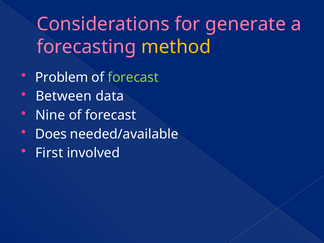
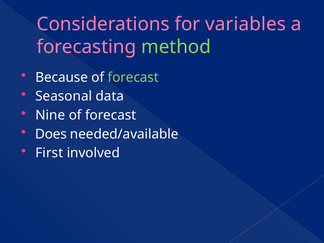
generate: generate -> variables (246, 24)
method colour: yellow -> light green (176, 47)
Problem: Problem -> Because (62, 77)
Between: Between -> Seasonal (64, 96)
